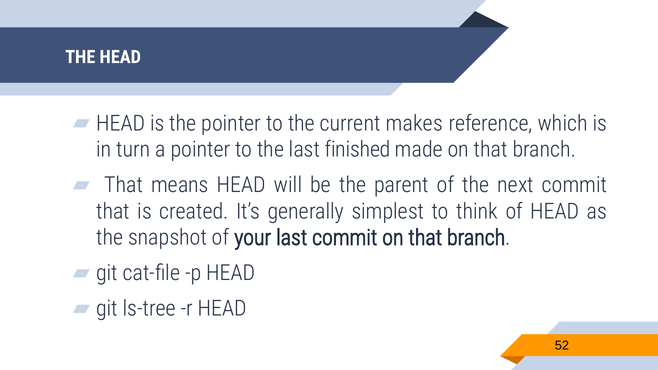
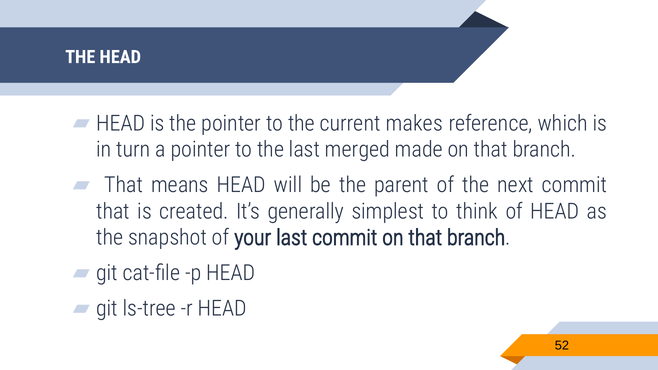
finished: finished -> merged (358, 150)
